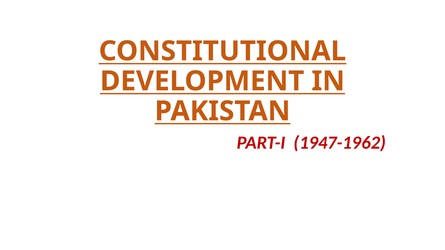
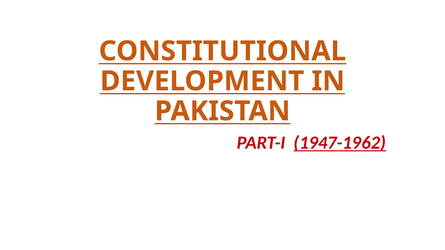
1947-1962 underline: none -> present (340, 143)
